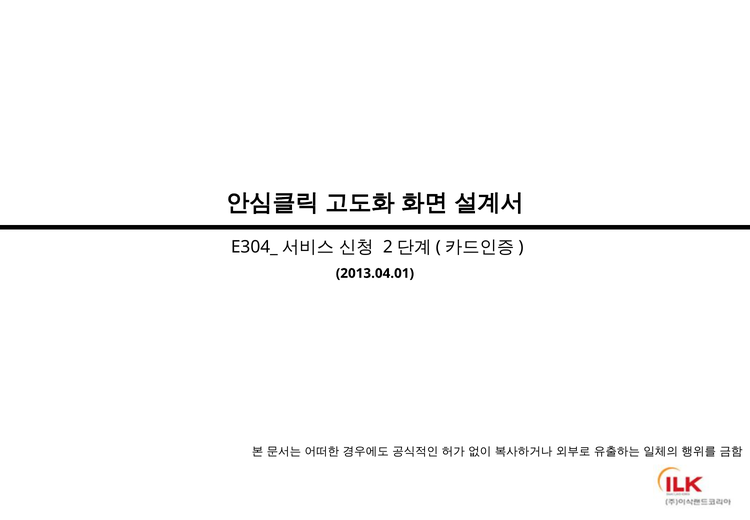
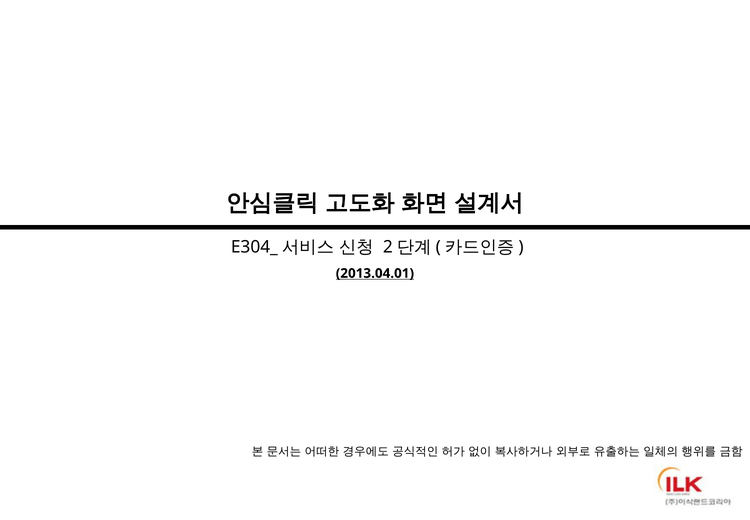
2013.04.01 underline: none -> present (375, 273)
